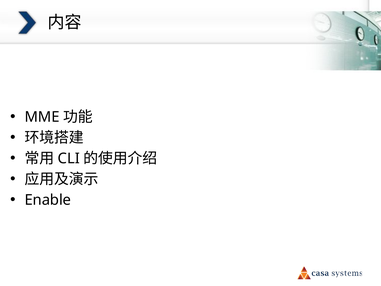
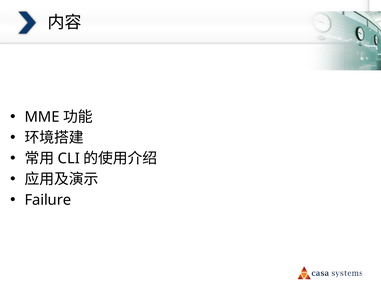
Enable: Enable -> Failure (48, 200)
